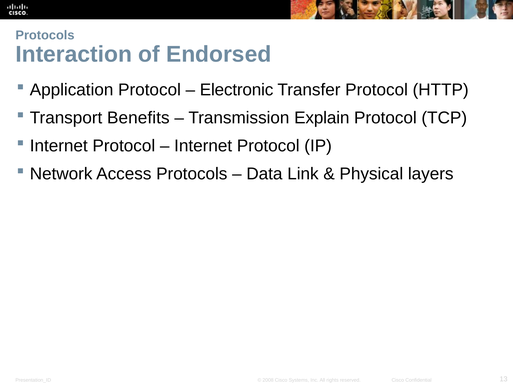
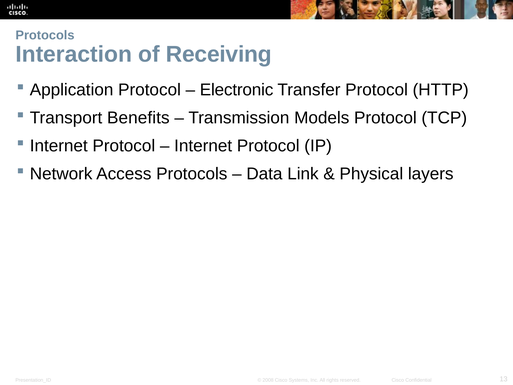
Endorsed: Endorsed -> Receiving (219, 54)
Explain: Explain -> Models (322, 118)
